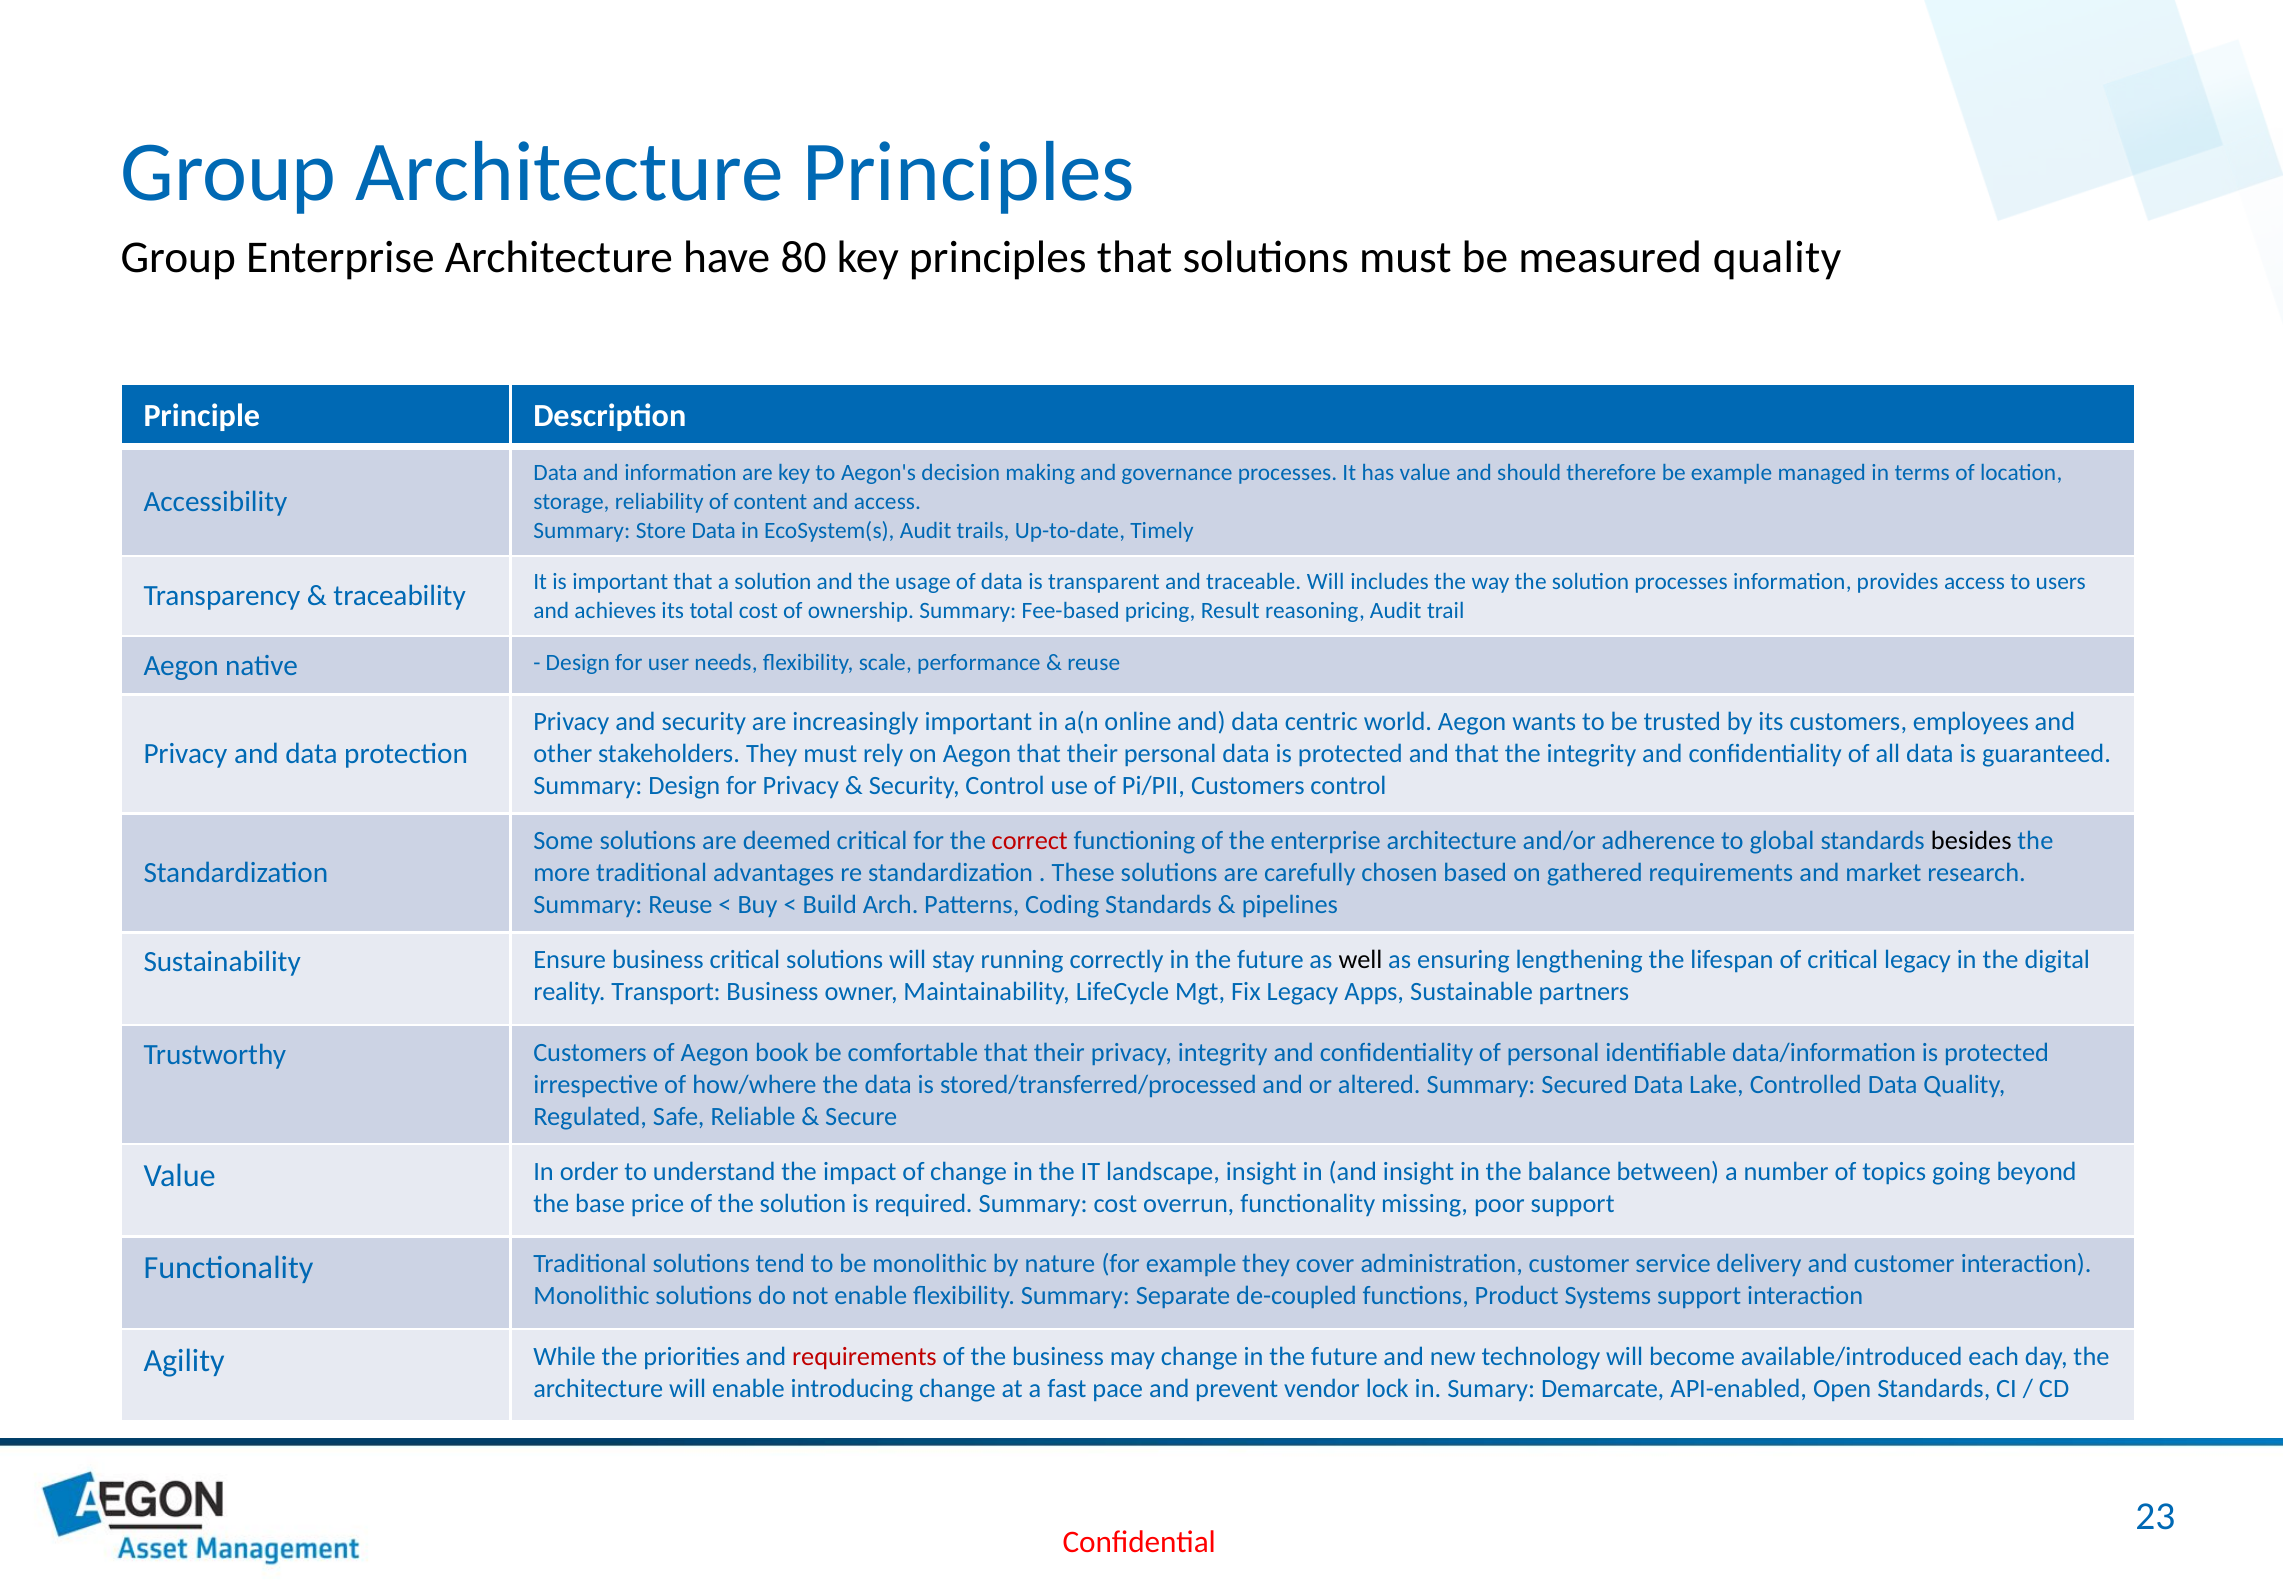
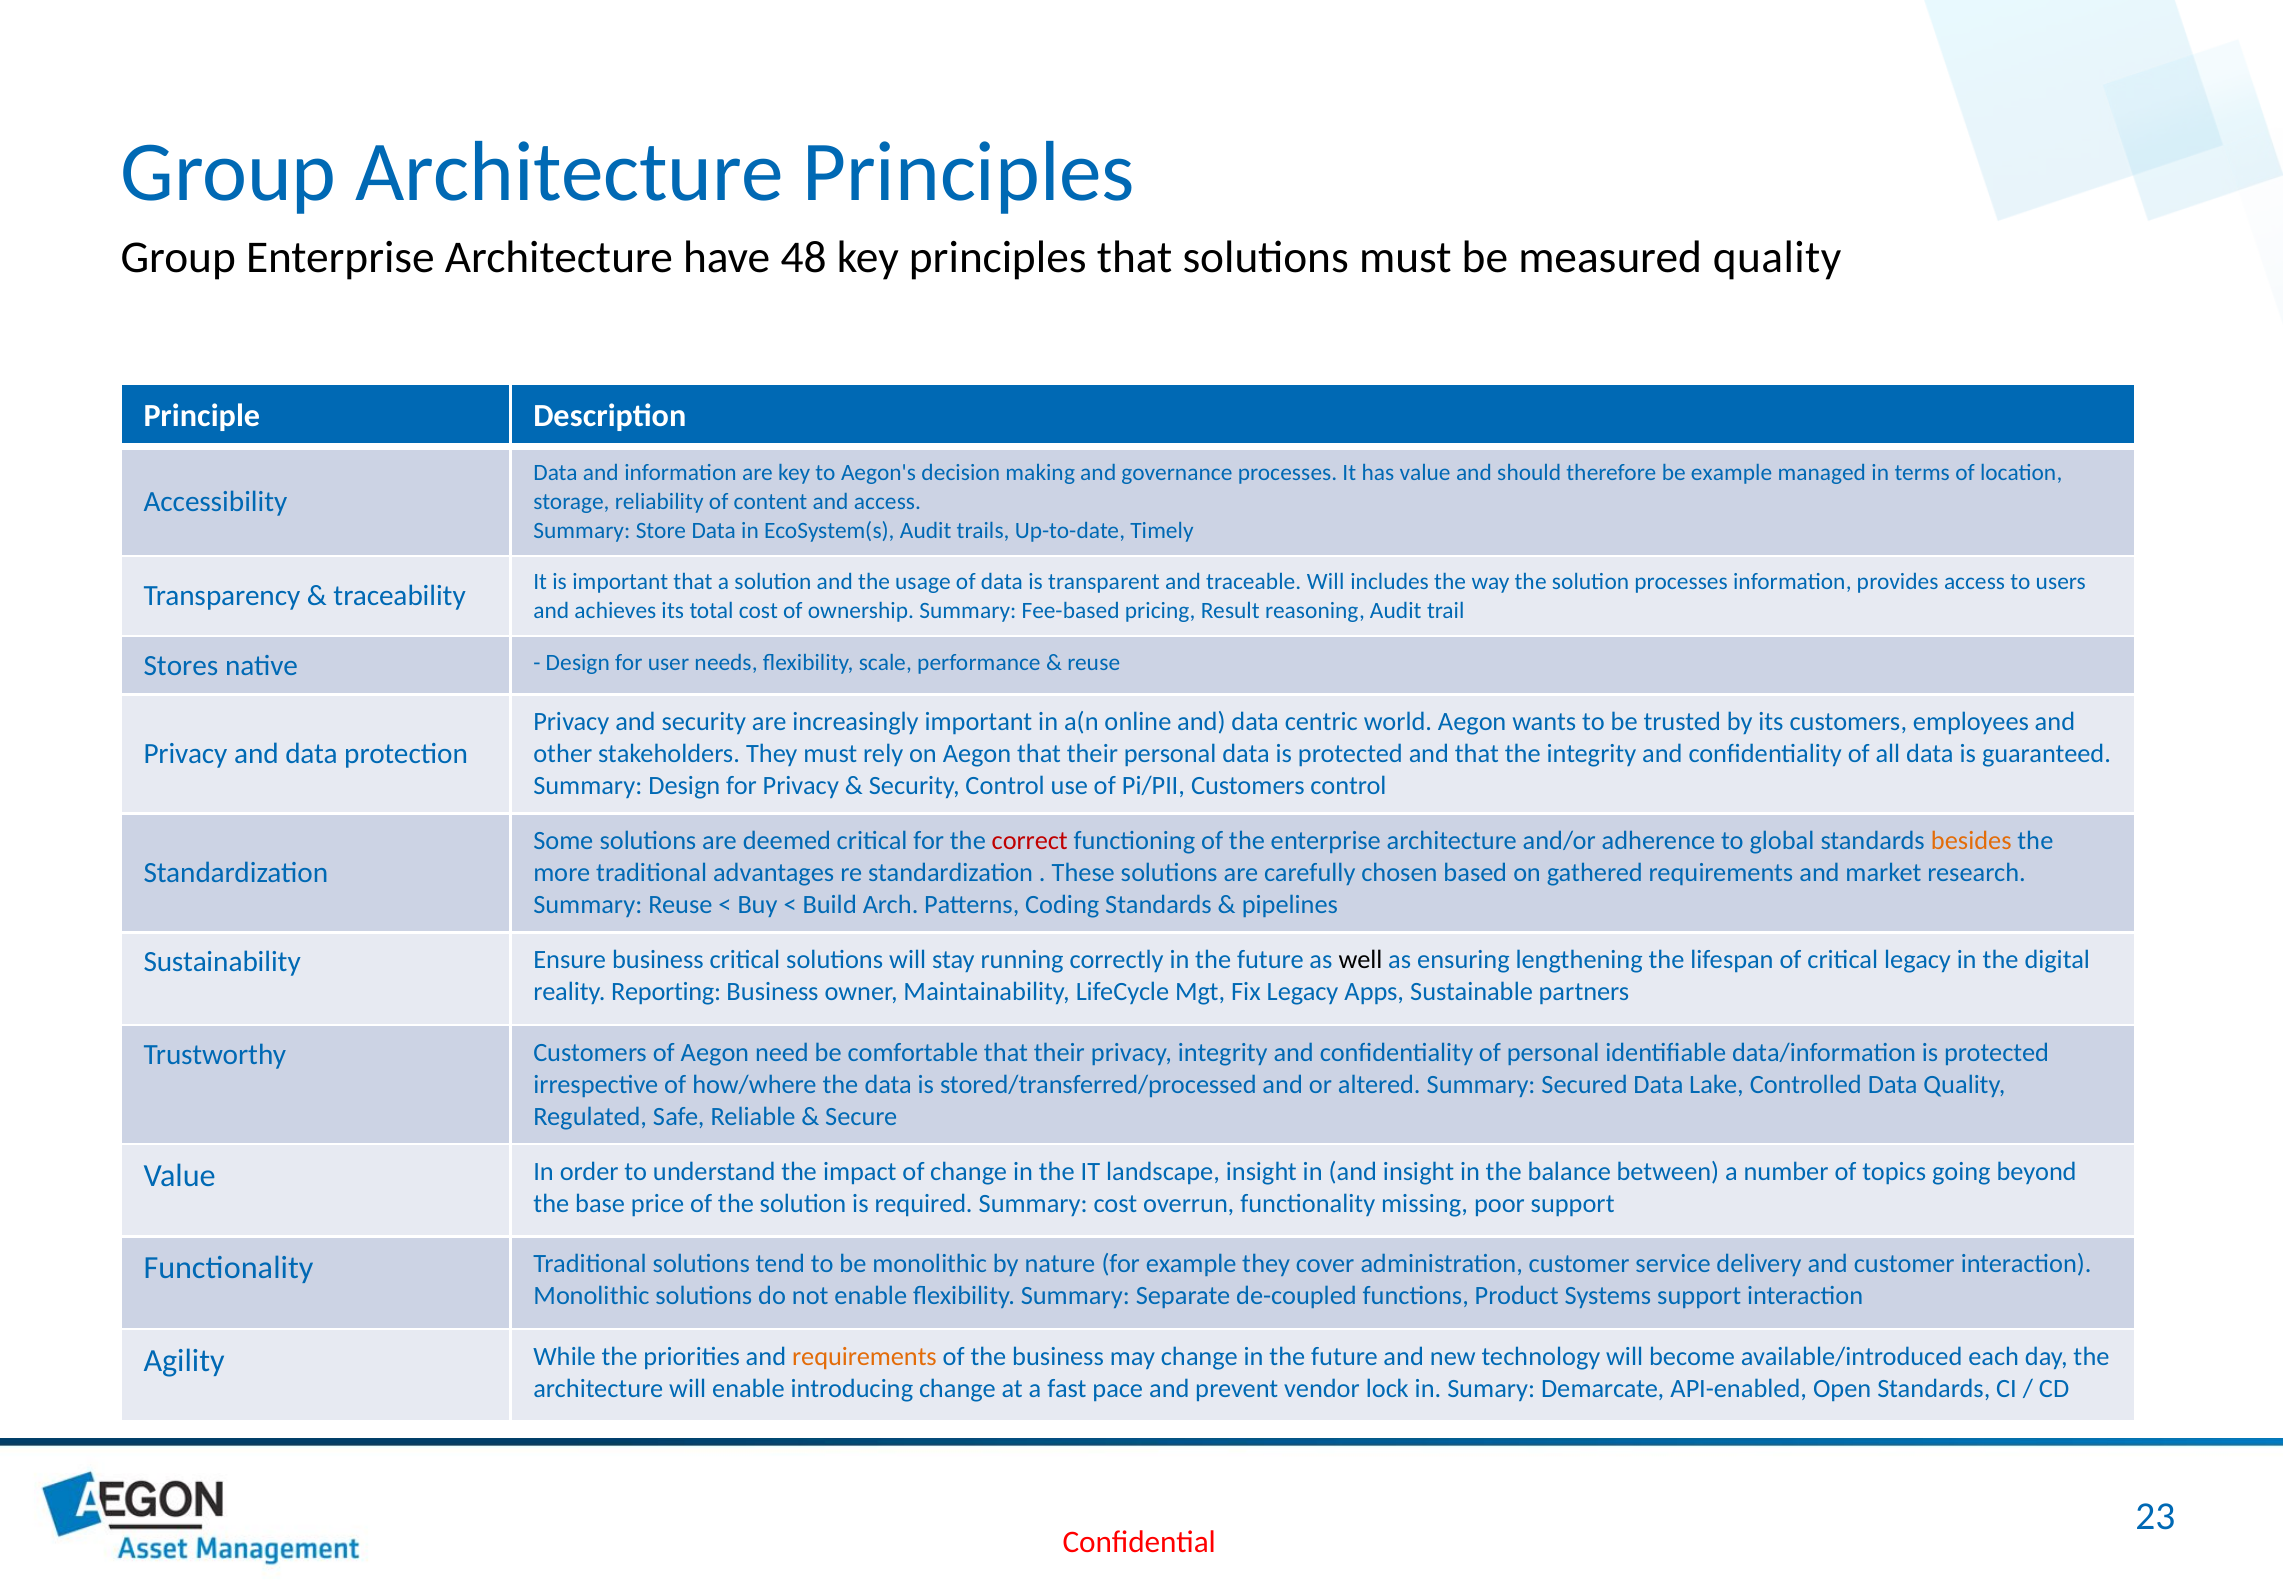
80: 80 -> 48 (804, 257)
Aegon: Aegon -> Stores (181, 665)
besides colour: black -> orange (1971, 841)
Transport: Transport -> Reporting (666, 992)
book: book -> need (782, 1052)
requirements colour: red -> orange (864, 1356)
